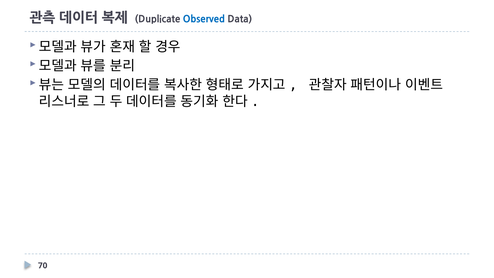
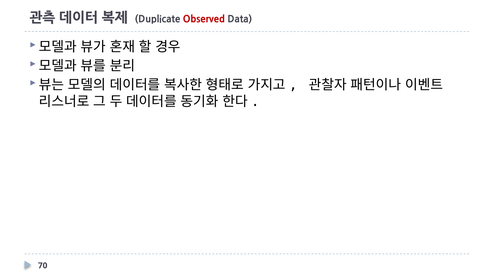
Observed colour: blue -> red (204, 19)
